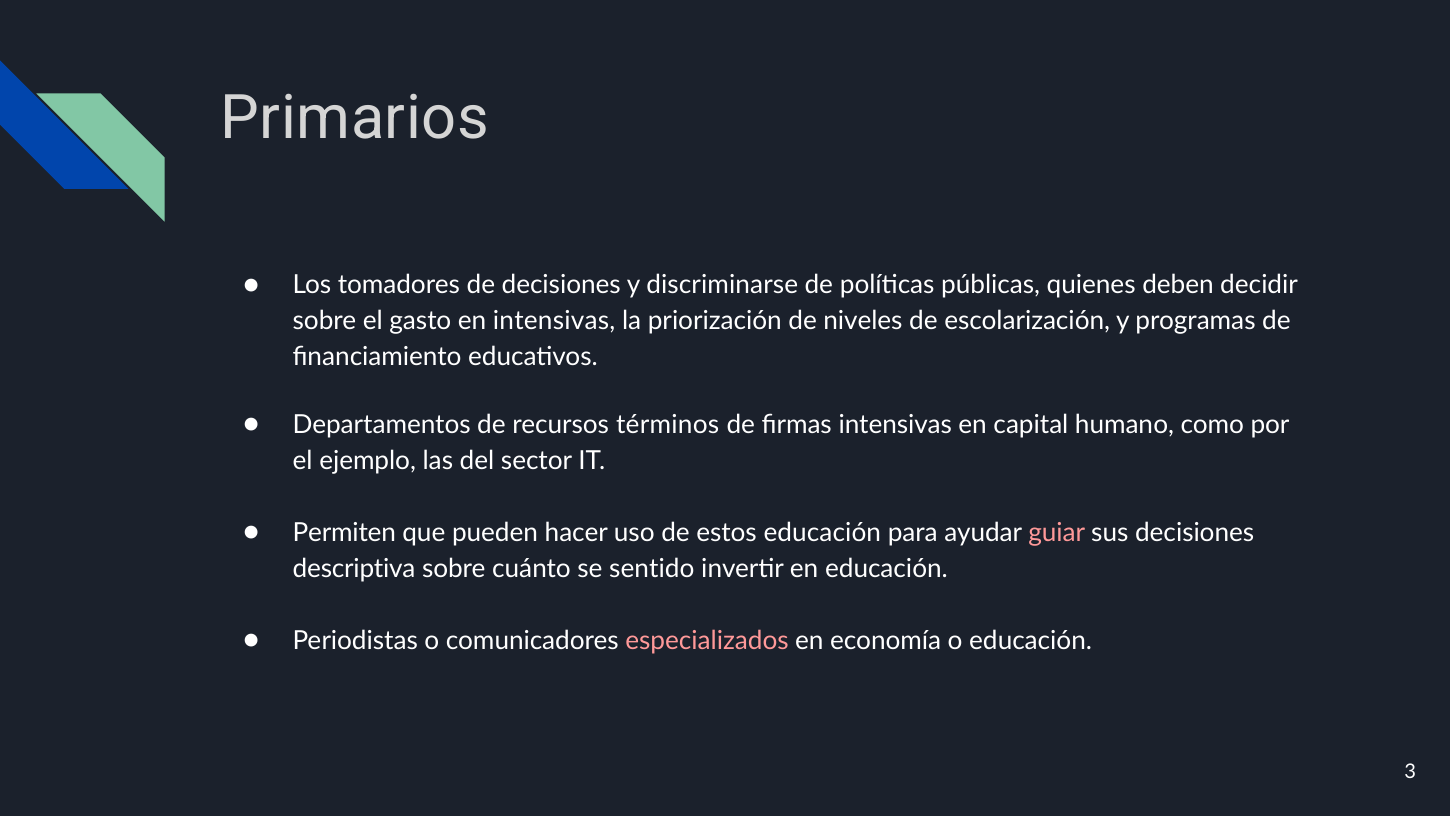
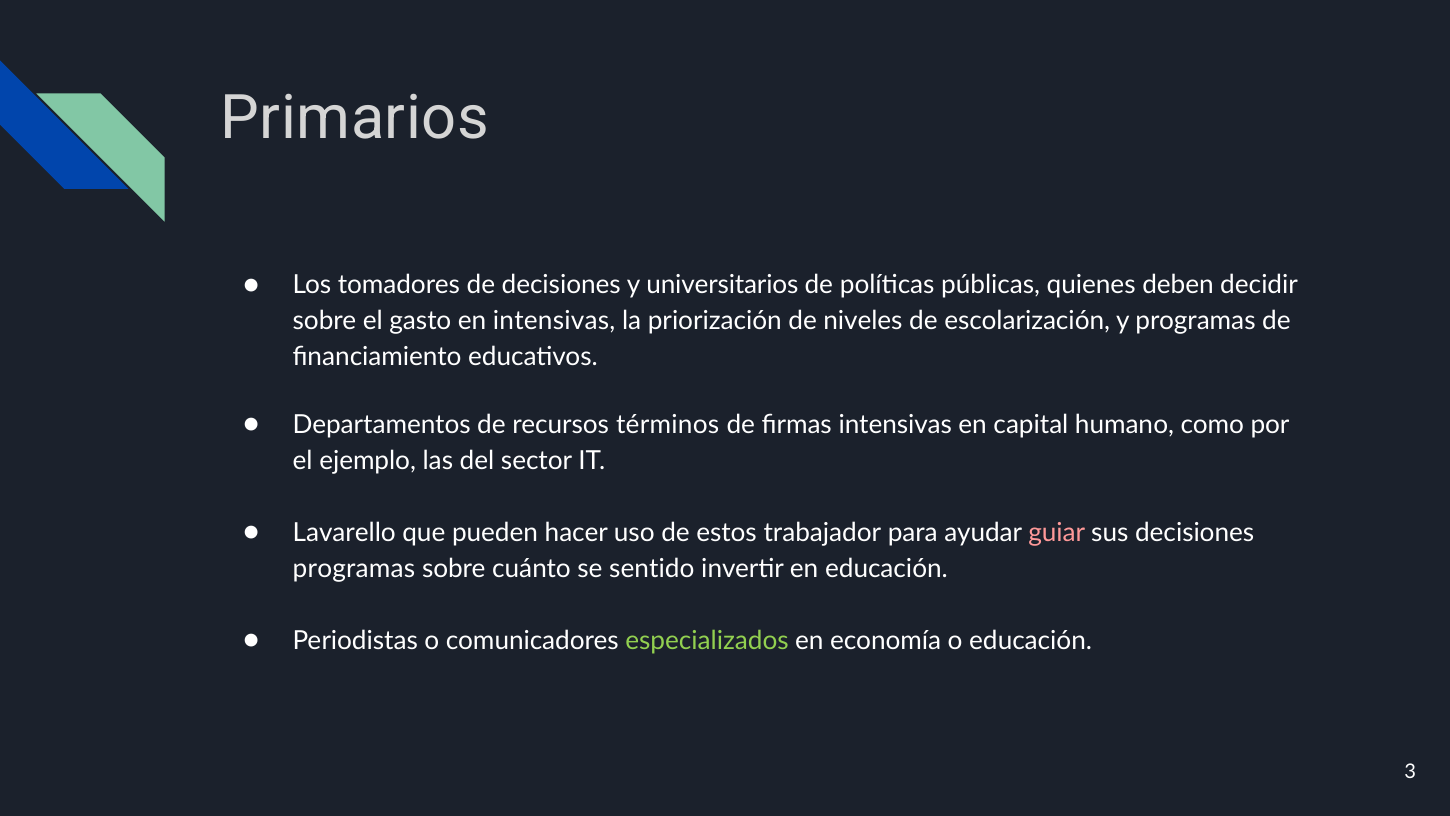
discriminarse: discriminarse -> universitarios (722, 285)
Permiten: Permiten -> Lavarello (344, 532)
estos educación: educación -> trabajador (822, 532)
descriptiva: descriptiva -> programas (354, 568)
especializados colour: pink -> light green (707, 640)
